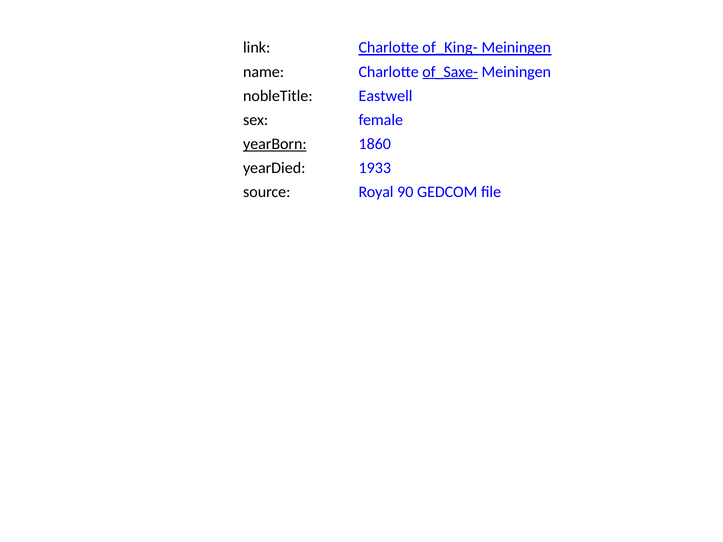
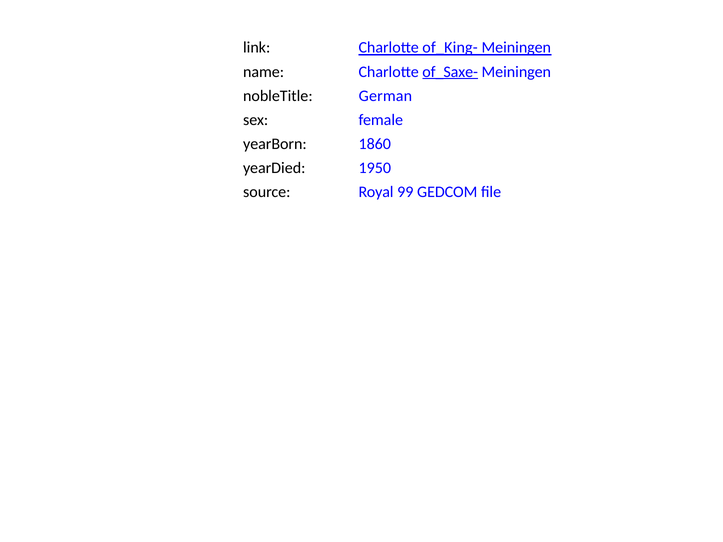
Eastwell: Eastwell -> German (385, 96)
yearBorn underline: present -> none (275, 144)
1933: 1933 -> 1950 (375, 168)
90: 90 -> 99 (405, 192)
